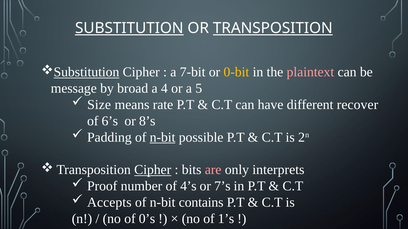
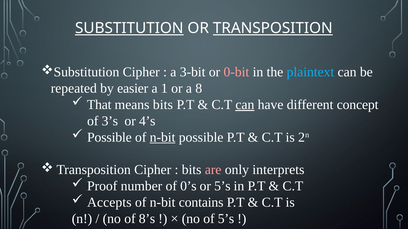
Substitution underline: present -> none (86, 72)
7-bit: 7-bit -> 3-bit (193, 72)
0-bit colour: yellow -> pink (236, 72)
plaintext colour: pink -> light blue (310, 72)
message: message -> repeated (74, 89)
broad: broad -> easier (133, 89)
4: 4 -> 1 (164, 89)
5: 5 -> 8 (199, 89)
Size: Size -> That (99, 105)
means rate: rate -> bits (163, 105)
can underline: none -> present (245, 105)
recover: recover -> concept (358, 105)
6’s: 6’s -> 3’s (110, 121)
8’s: 8’s -> 4’s (147, 121)
Padding: Padding -> Possible (109, 138)
Cipher underline: present -> none (153, 170)
4’s: 4’s -> 0’s (188, 187)
or 7’s: 7’s -> 5’s (222, 187)
0’s: 0’s -> 8’s (147, 219)
of 1’s: 1’s -> 5’s (226, 219)
